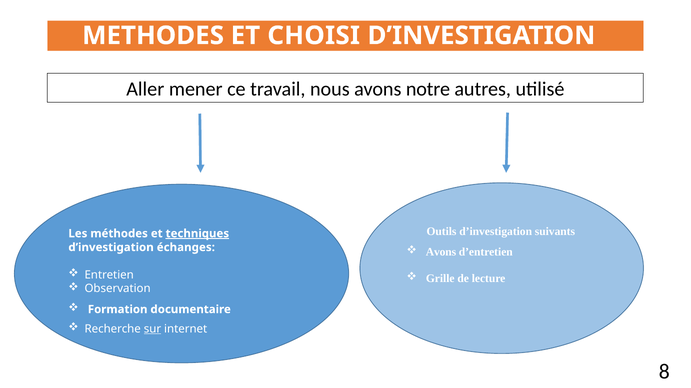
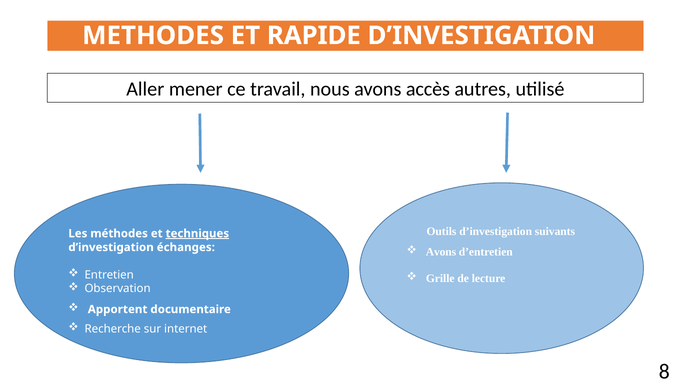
CHOISI: CHOISI -> RAPIDE (314, 36)
notre: notre -> accès (428, 89)
Formation: Formation -> Apportent (118, 310)
sur underline: present -> none (152, 329)
